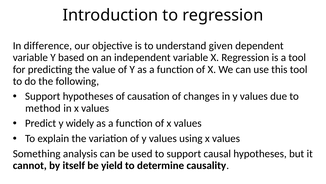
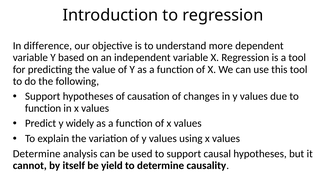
given: given -> more (221, 46)
method: method -> function (43, 108)
Something: Something -> Determine (37, 153)
